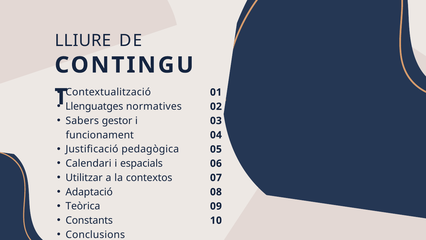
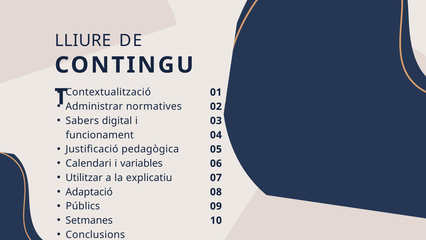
Llenguatges: Llenguatges -> Administrar (94, 106)
gestor: gestor -> digital (117, 121)
espacials: espacials -> variables (141, 163)
contextos: contextos -> explicatiu (149, 177)
Teòrica: Teòrica -> Públics (83, 206)
Constants: Constants -> Setmanes (89, 220)
